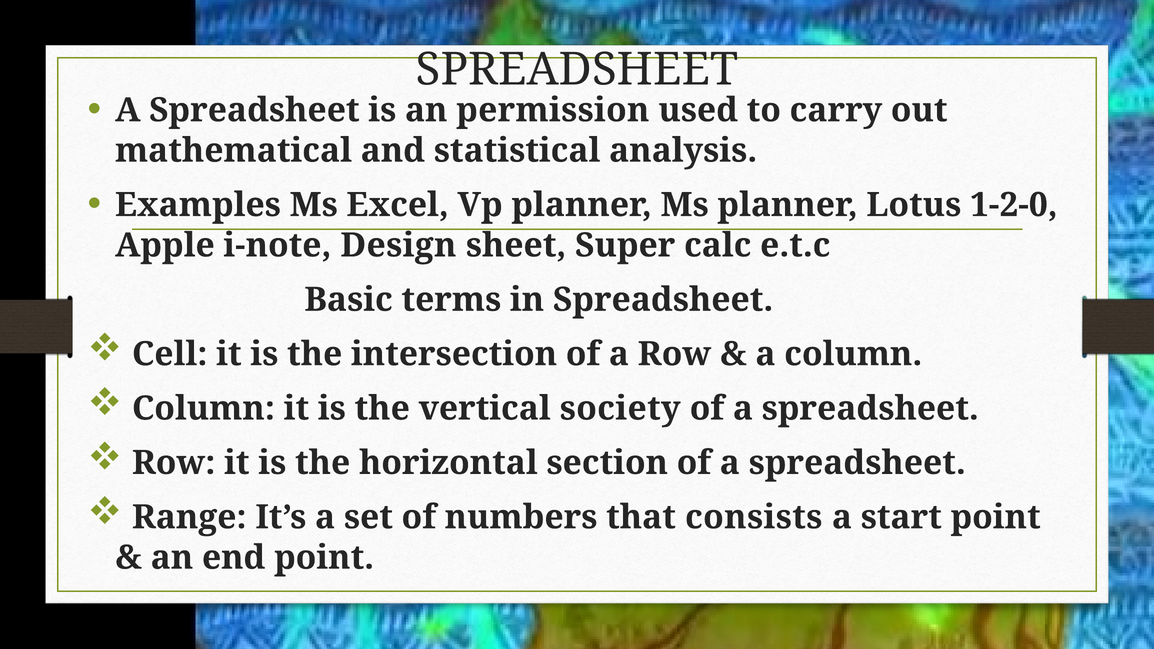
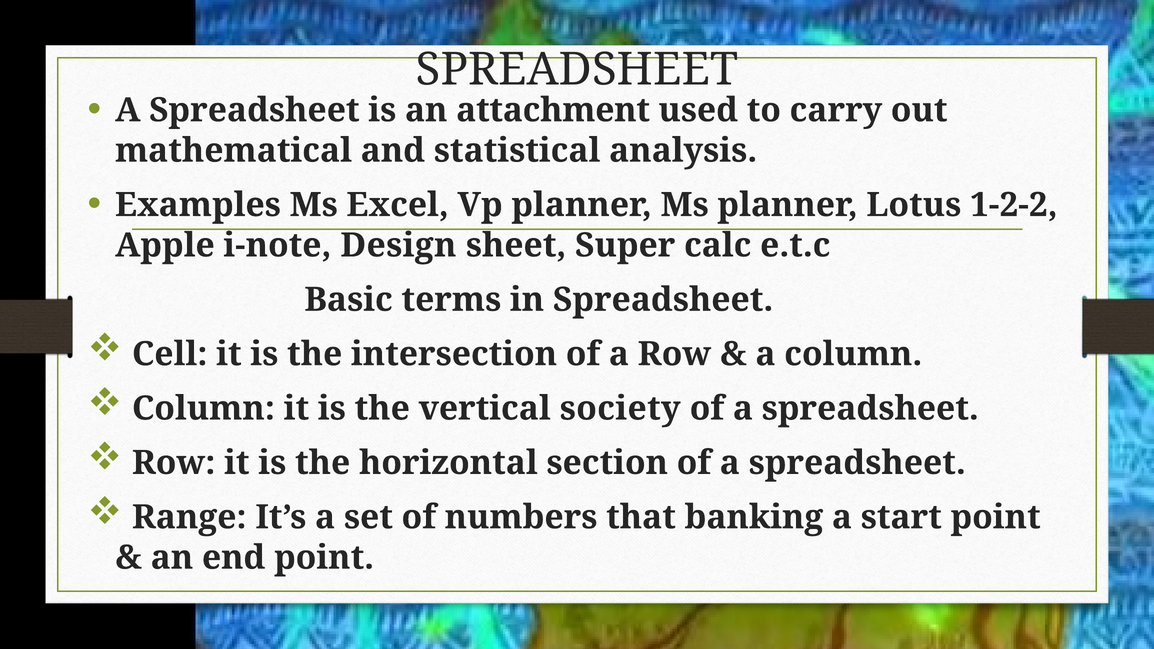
permission: permission -> attachment (553, 110)
1-2-0: 1-2-0 -> 1-2-2 (1014, 205)
consists: consists -> banking (754, 517)
